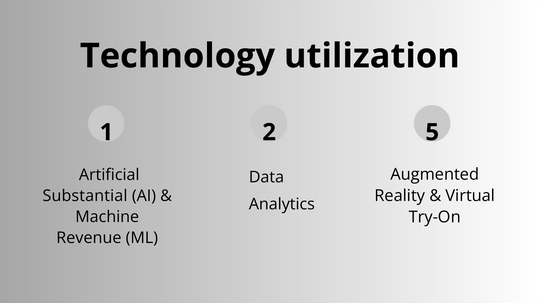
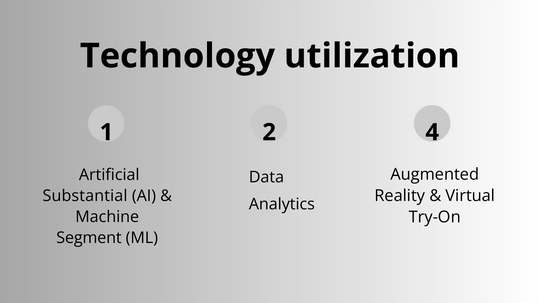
5: 5 -> 4 (432, 132)
Revenue: Revenue -> Segment (89, 238)
